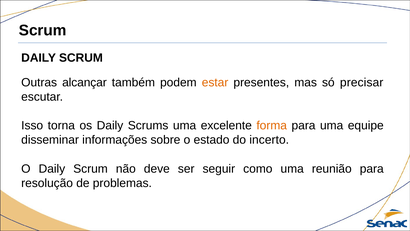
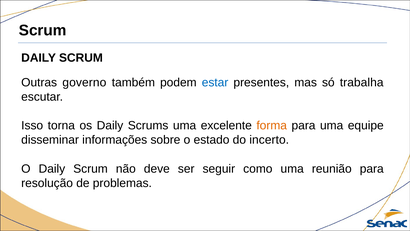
alcançar: alcançar -> governo (84, 82)
estar colour: orange -> blue (215, 82)
precisar: precisar -> trabalha (362, 82)
